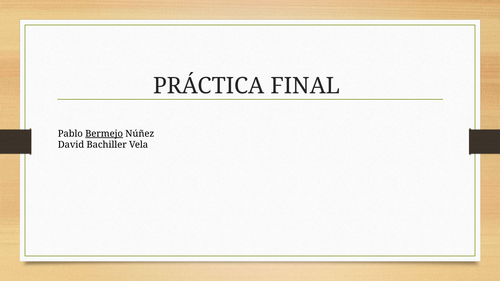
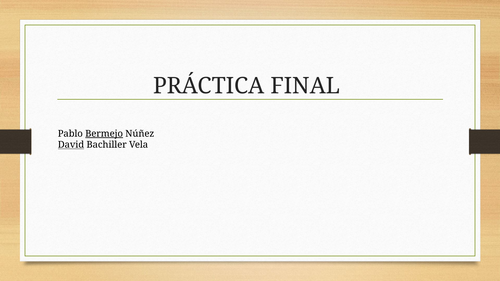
David underline: none -> present (71, 145)
